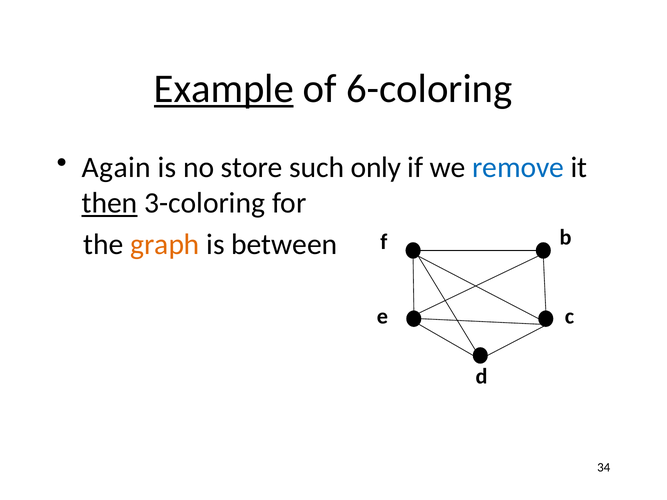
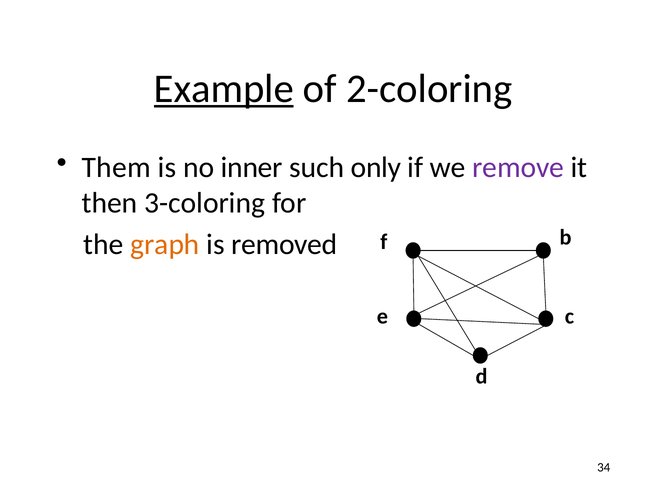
6-coloring: 6-coloring -> 2-coloring (429, 89)
Again: Again -> Them (116, 168)
store: store -> inner (252, 168)
remove colour: blue -> purple (518, 168)
then underline: present -> none (110, 203)
between: between -> removed (284, 245)
